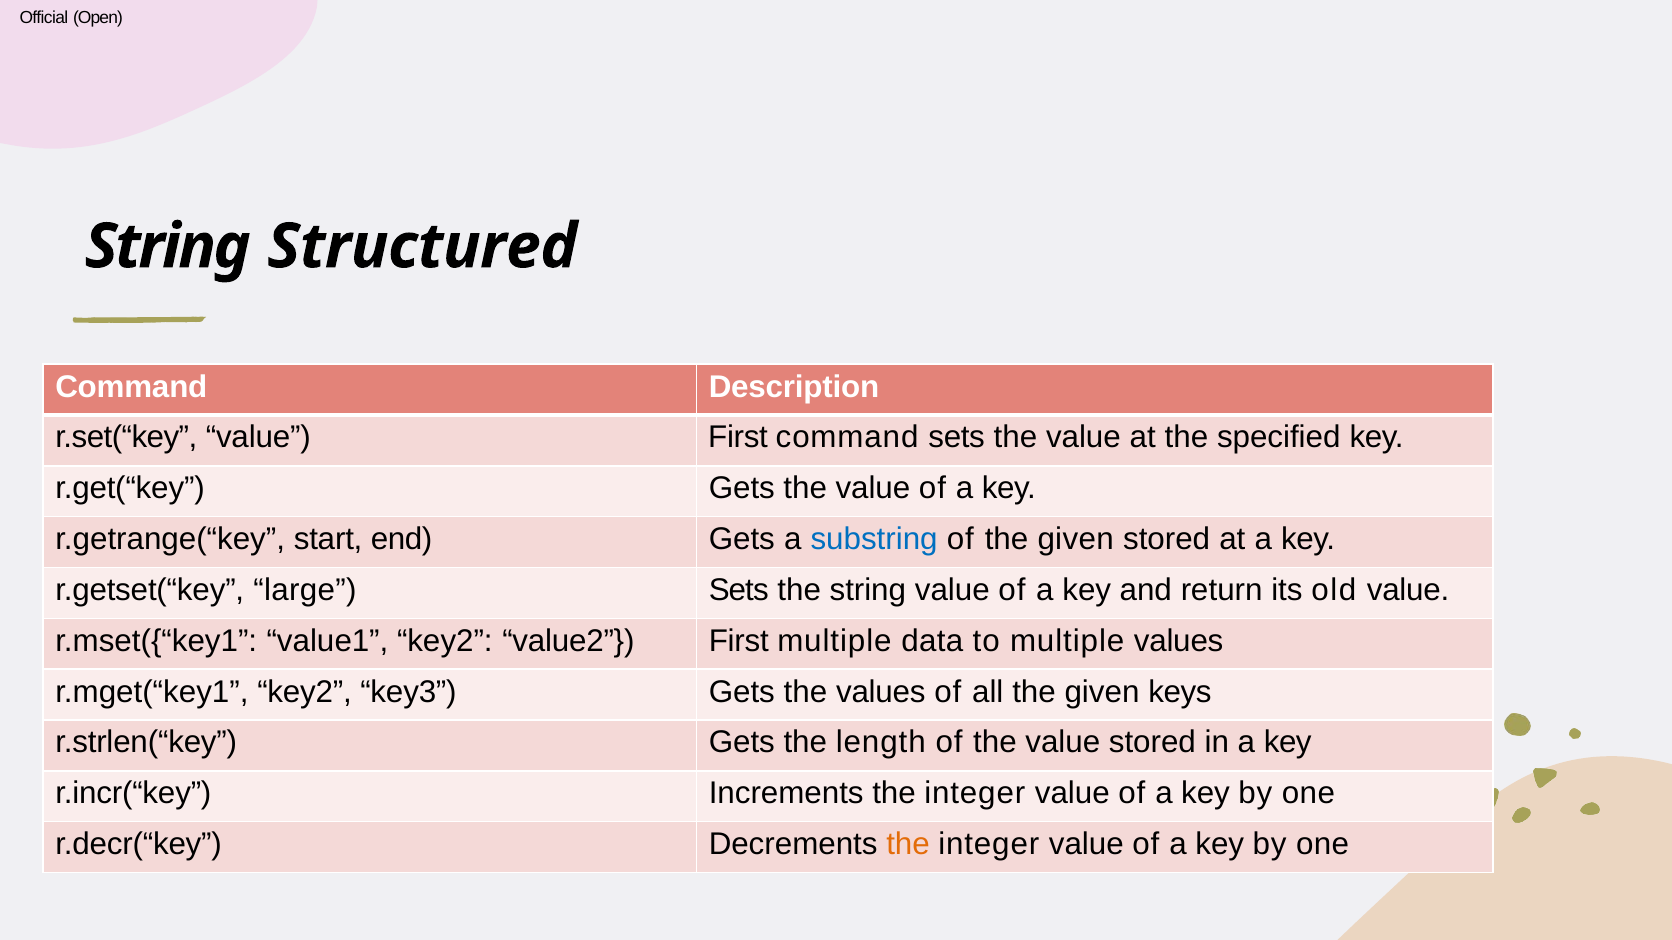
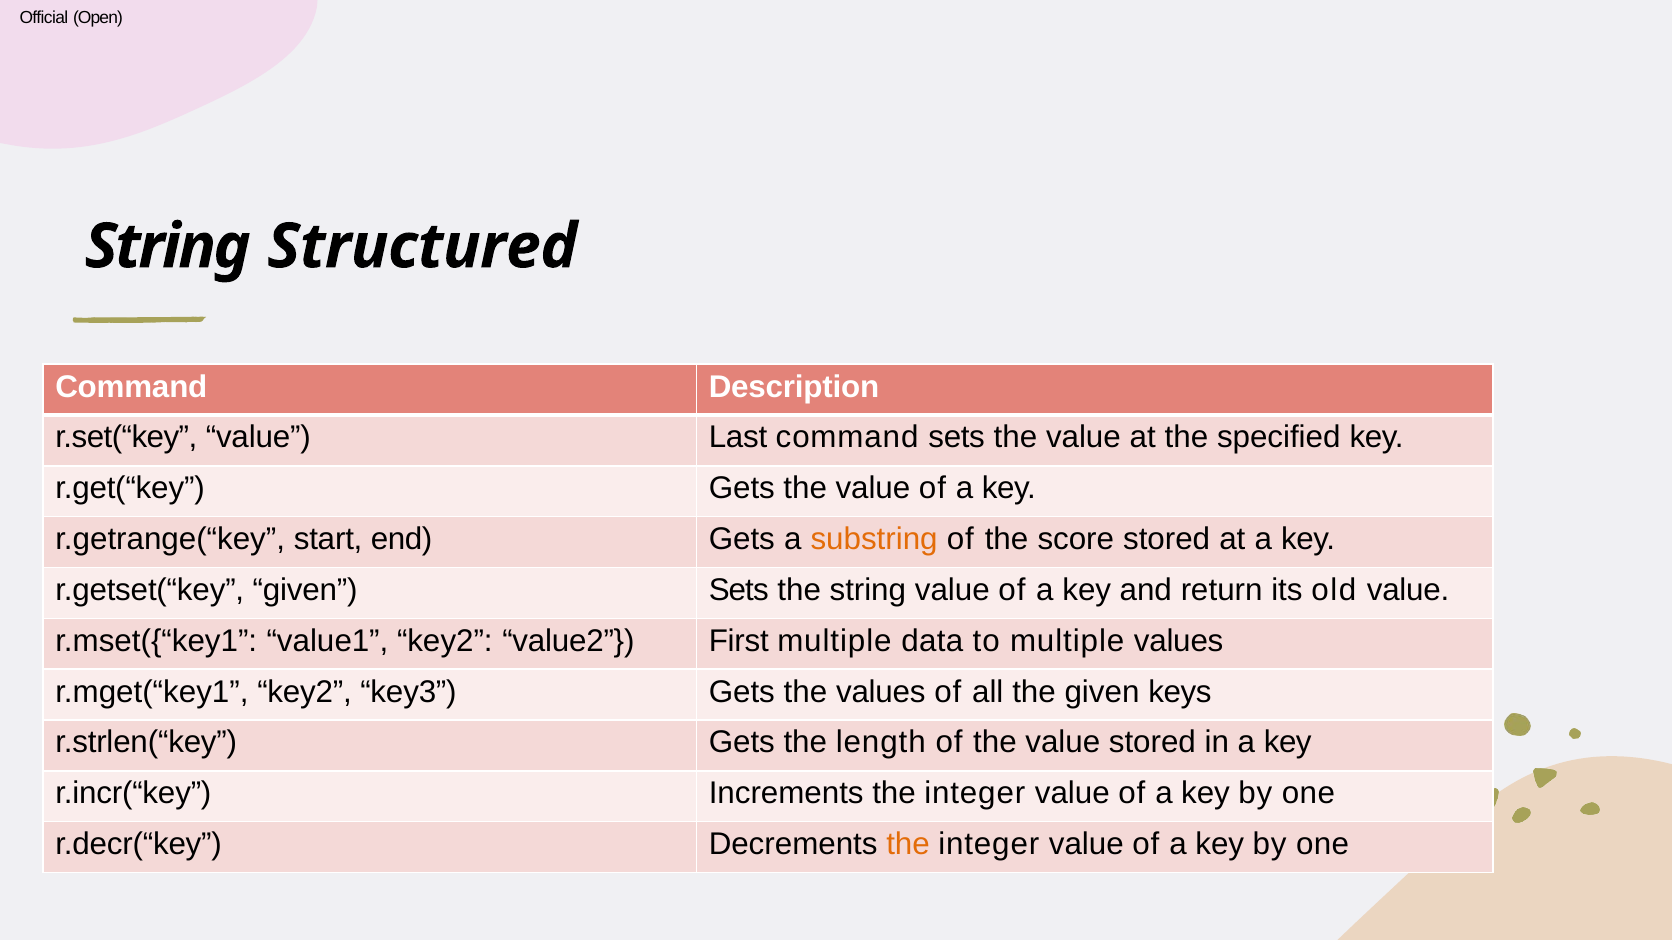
value First: First -> Last (738, 438)
substring colour: blue -> orange (874, 540)
of the given: given -> score (1076, 540)
r.getset(“key large: large -> given (305, 590)
